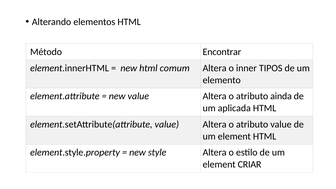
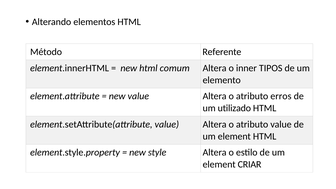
Encontrar: Encontrar -> Referente (222, 52)
ainda: ainda -> erros (281, 96)
aplicada: aplicada -> utilizado (234, 108)
